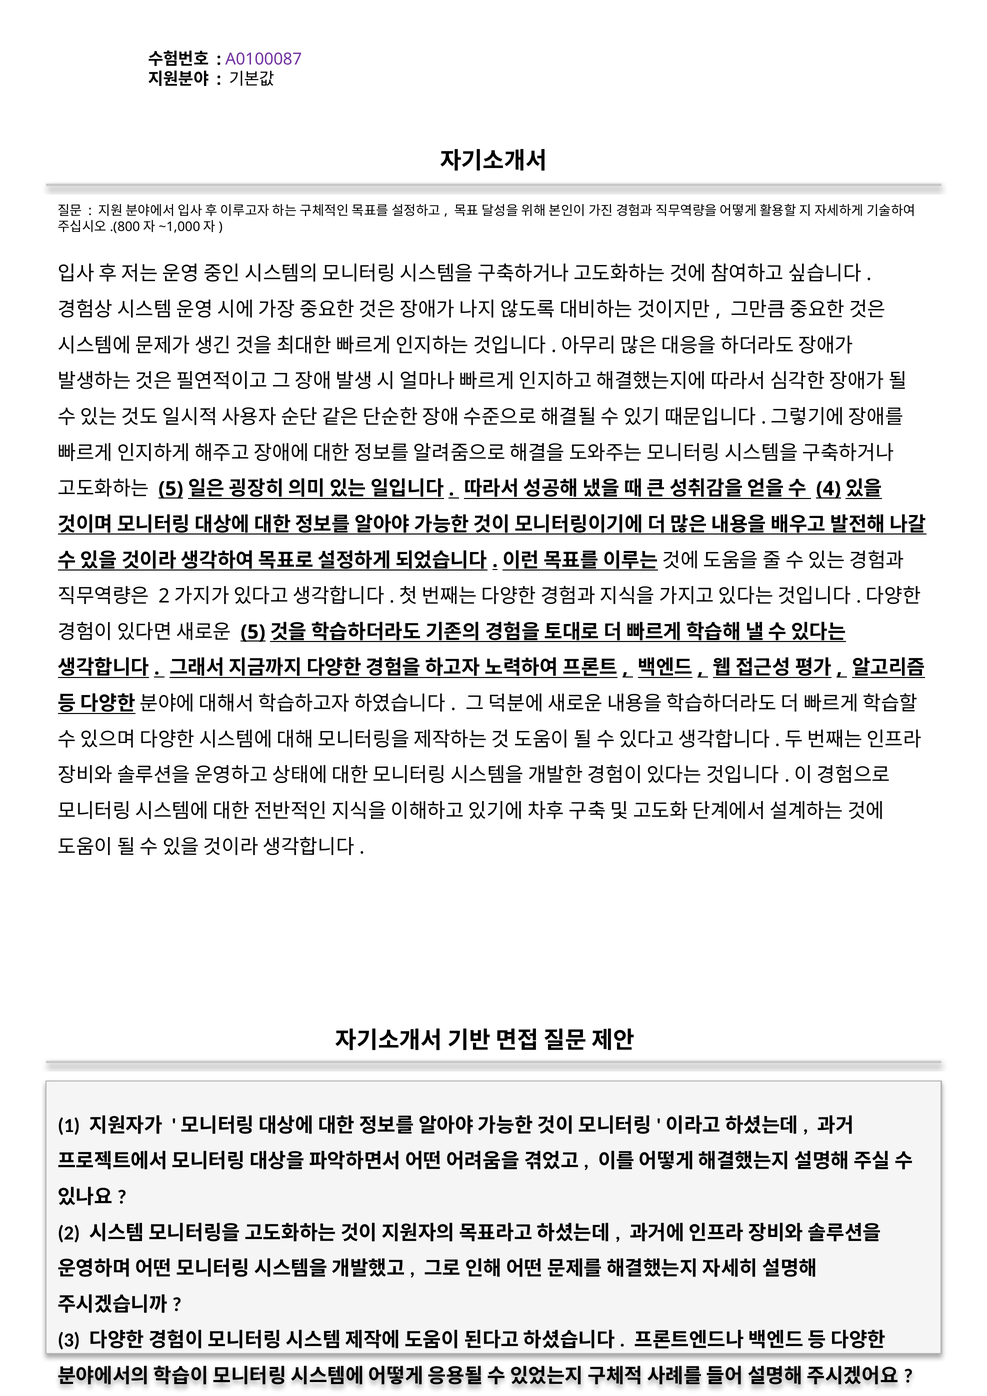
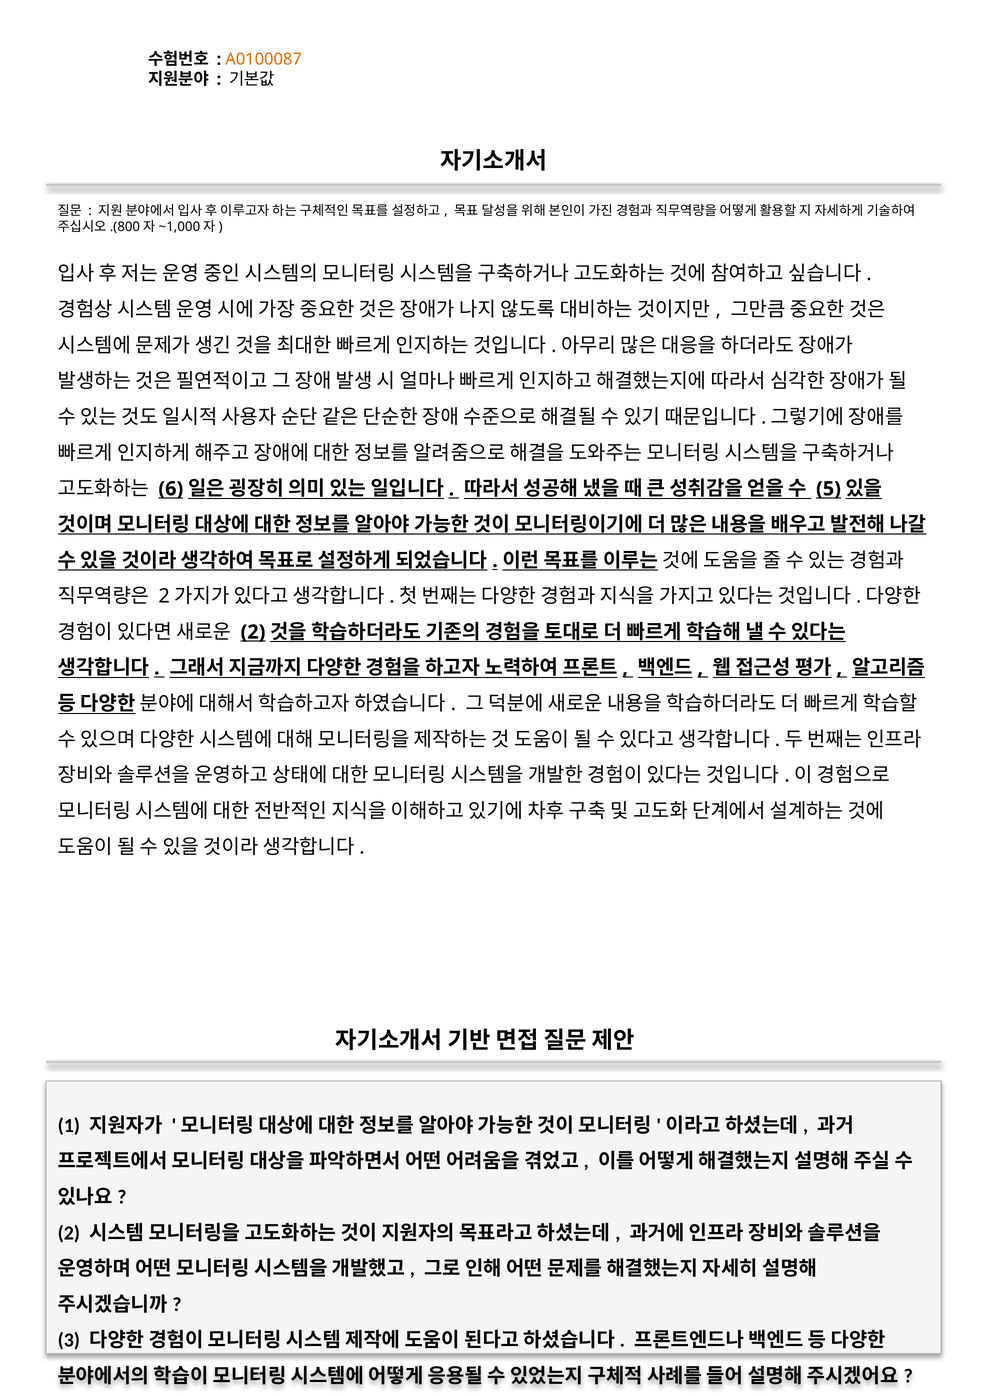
A0100087 colour: purple -> orange (264, 59)
5: 5 -> 6 (171, 489)
4: 4 -> 5 (828, 489)
5: 5 -> 2 (253, 632)
